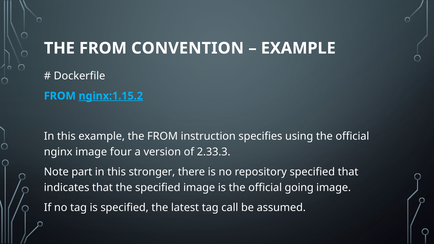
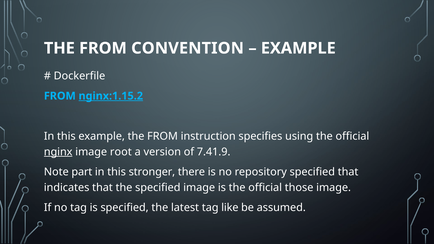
nginx underline: none -> present (58, 152)
four: four -> root (121, 152)
2.33.3: 2.33.3 -> 7.41.9 (214, 152)
going: going -> those (299, 188)
call: call -> like (230, 208)
